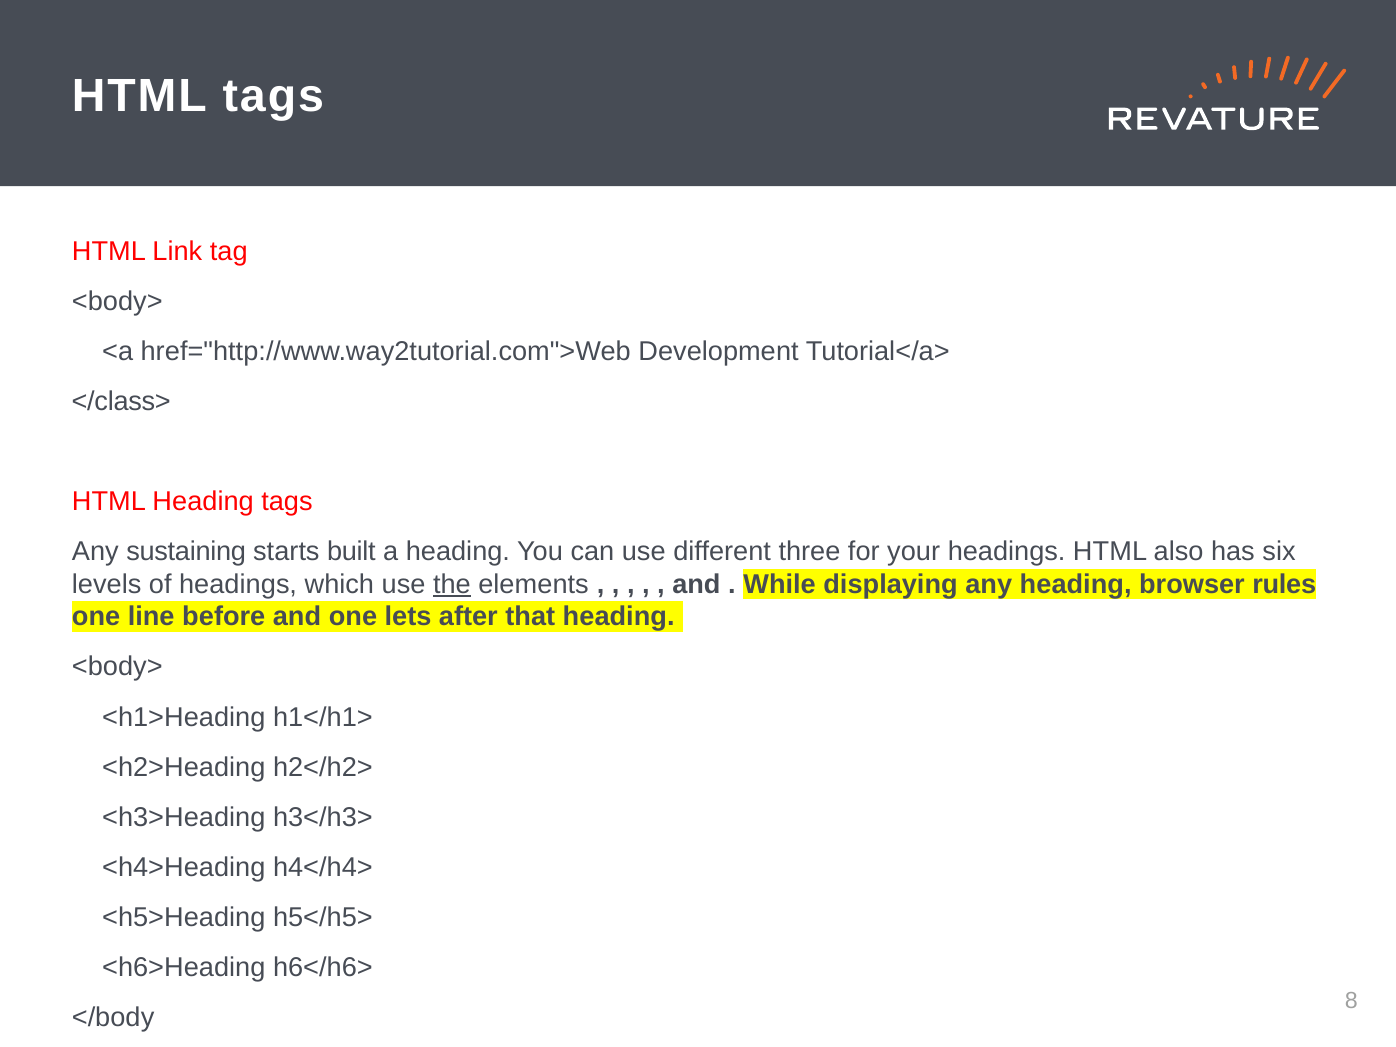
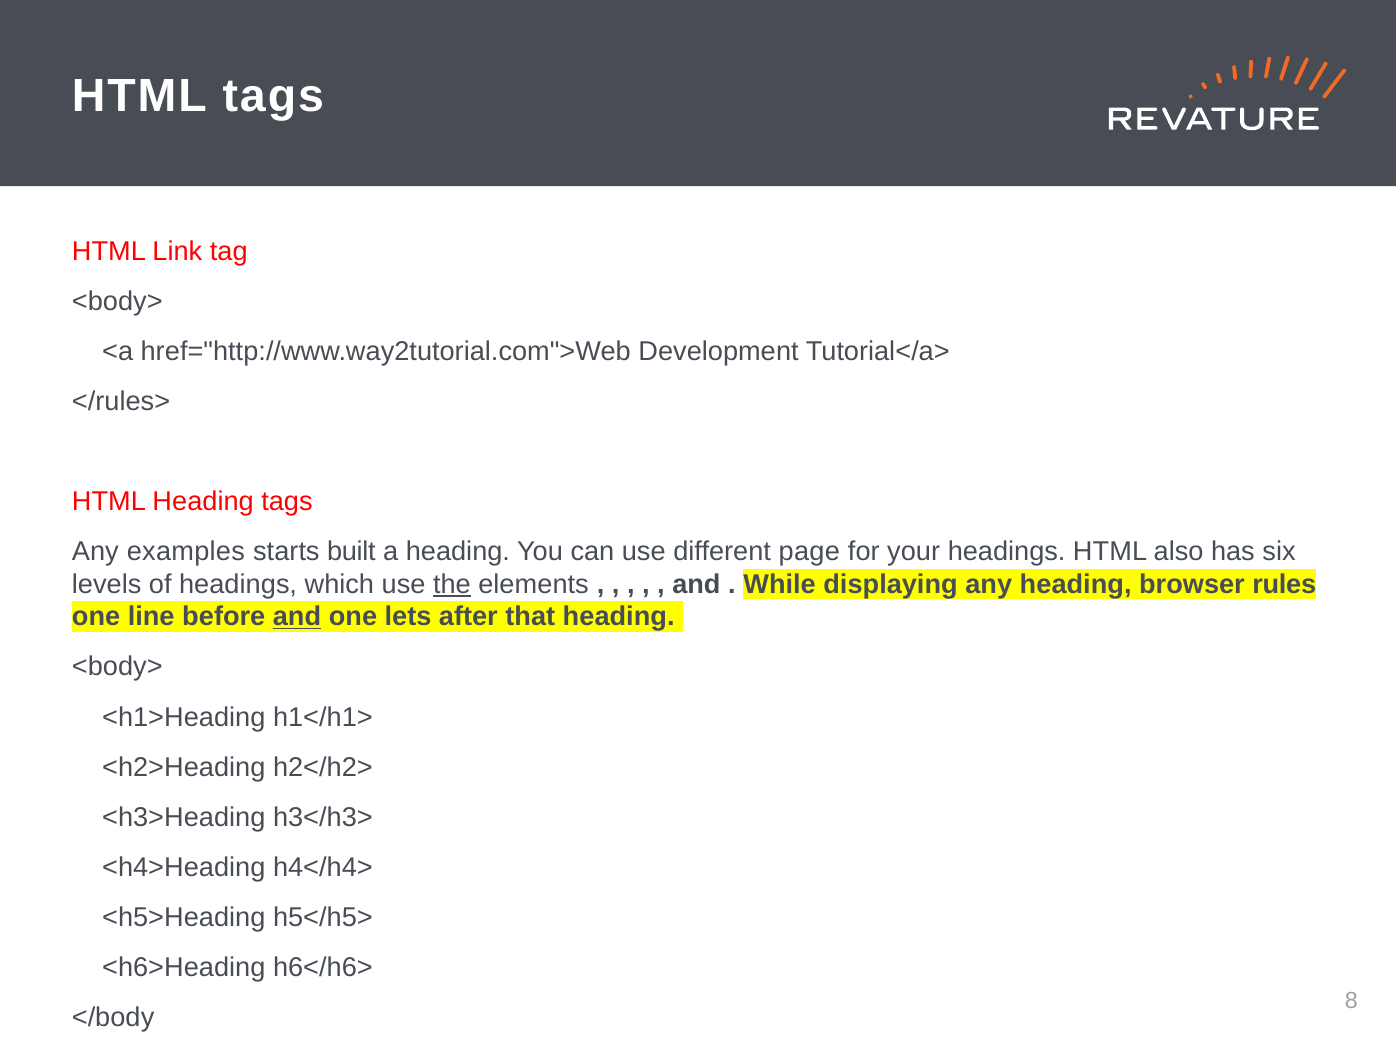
</class>: </class> -> </rules> (121, 402)
sustaining: sustaining -> examples (186, 552)
three: three -> page (809, 552)
and underline: none -> present (297, 617)
